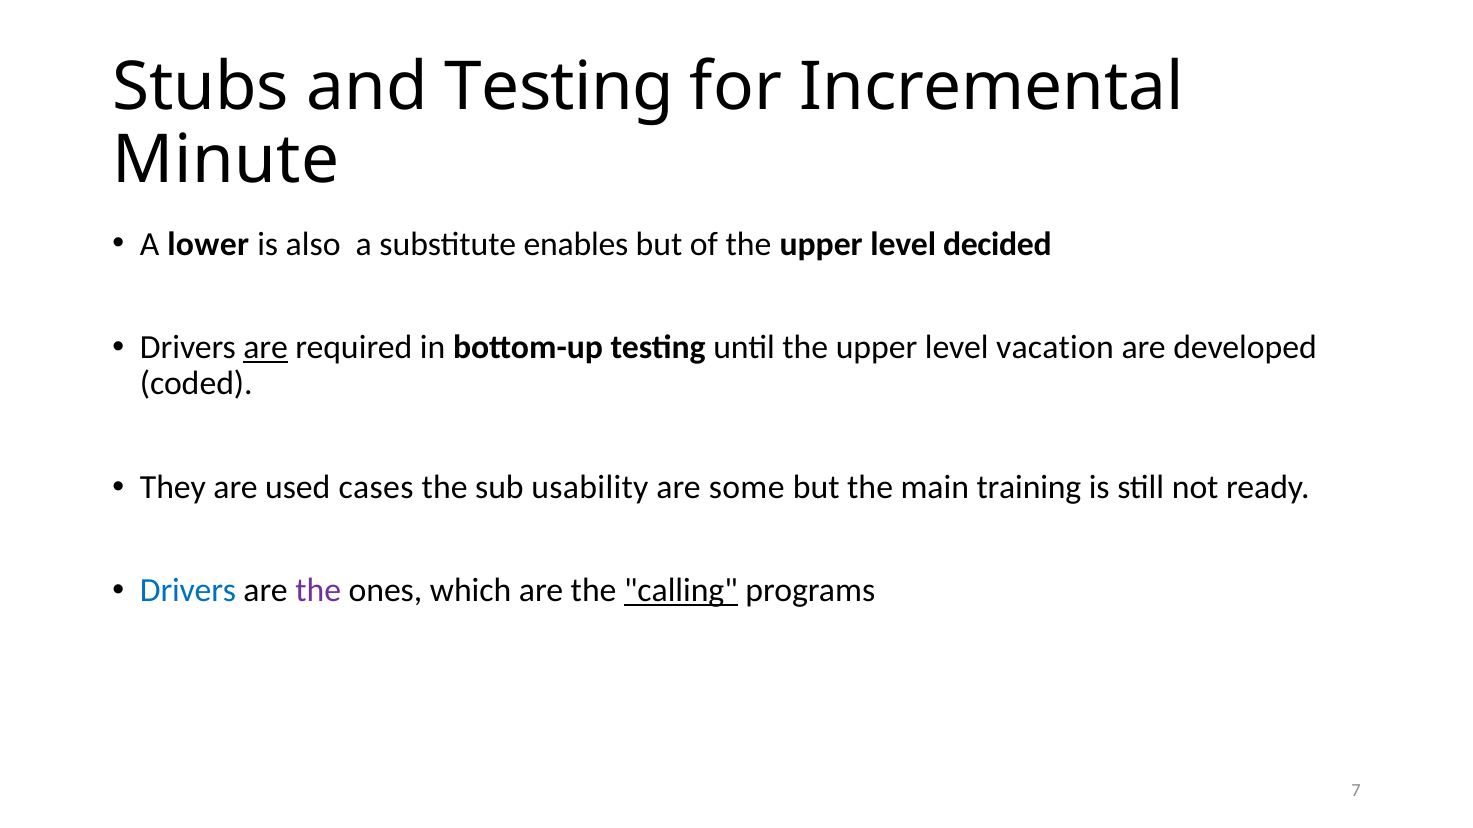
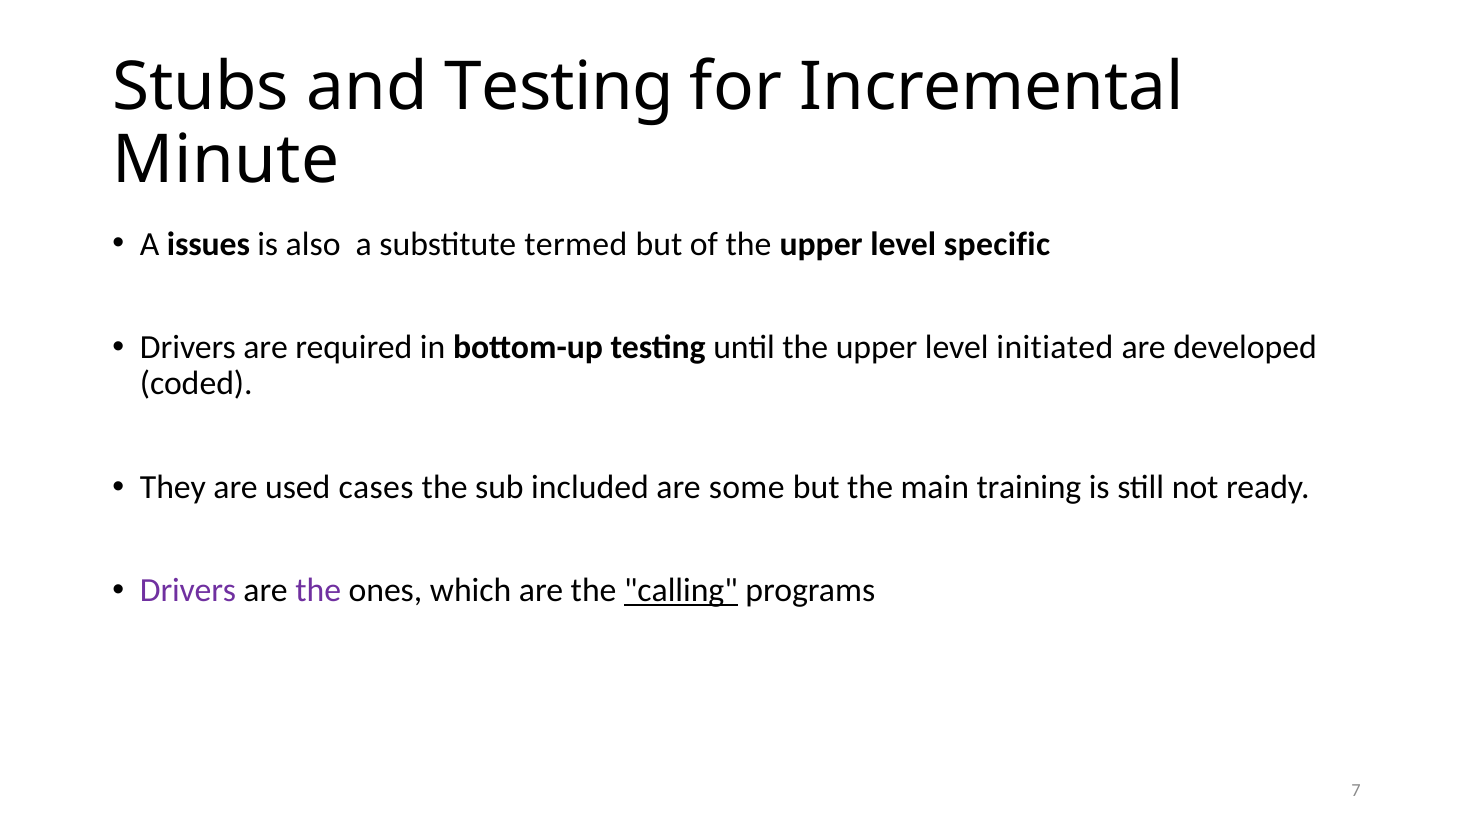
lower: lower -> issues (208, 244)
enables: enables -> termed (576, 244)
decided: decided -> specific (997, 244)
are underline: present -> none (266, 348)
vacation: vacation -> initiated (1055, 348)
usability: usability -> included (590, 488)
Drivers colour: blue -> purple (188, 591)
